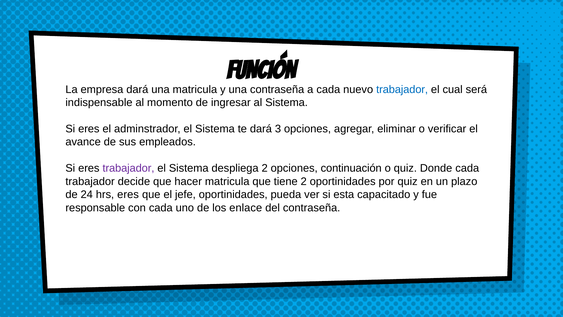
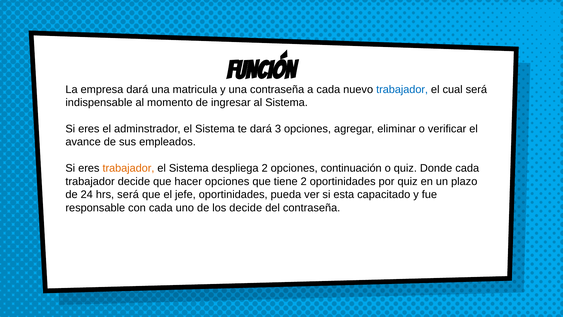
trabajador colour: purple -> orange (128, 168)
hacer matricula: matricula -> opciones (227, 181)
hrs eres: eres -> será (128, 194)
los enlace: enlace -> decide (246, 208)
